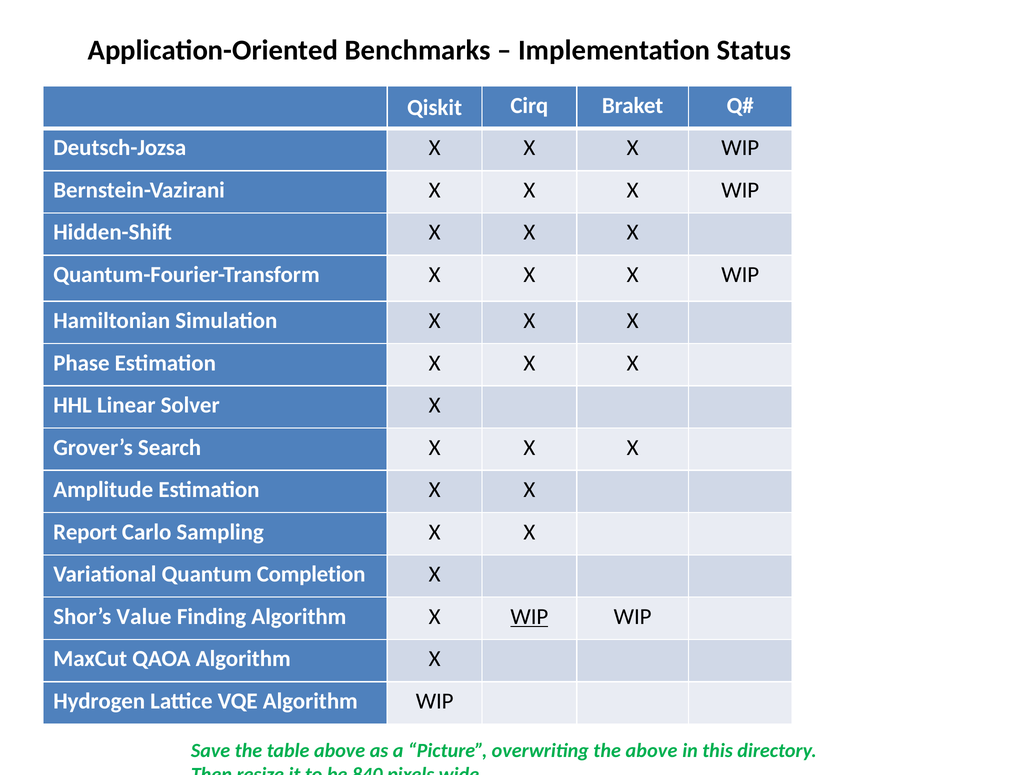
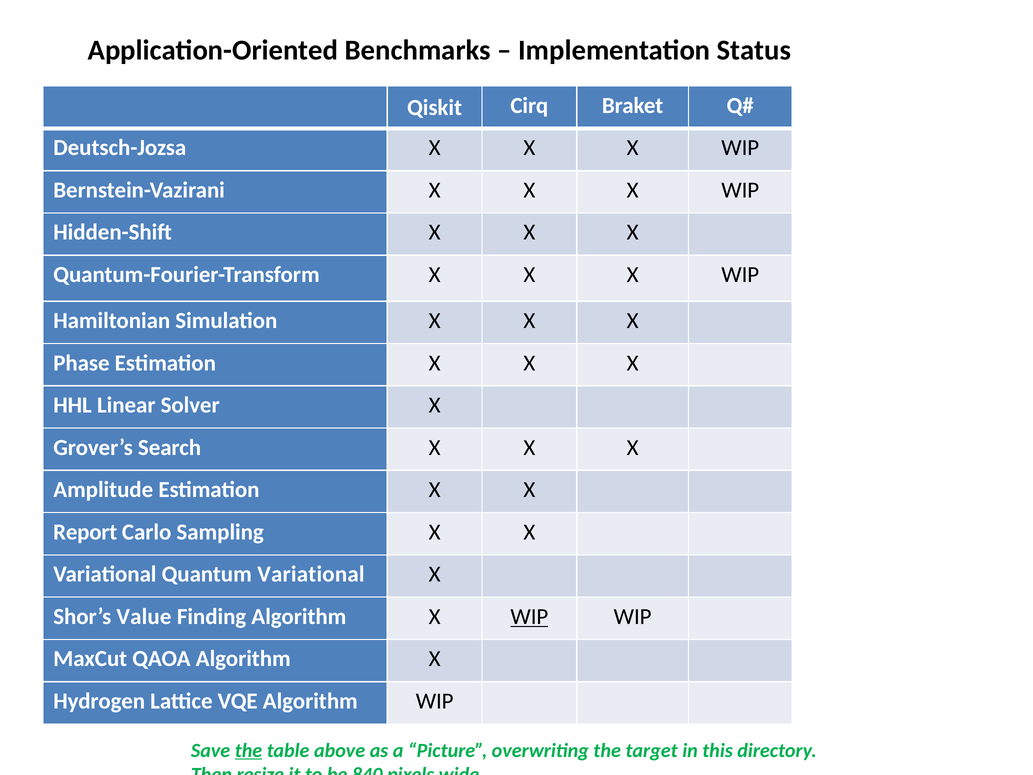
Quantum Completion: Completion -> Variational (311, 574)
the underline: none -> present (249, 750)
the above: above -> target (652, 750)
